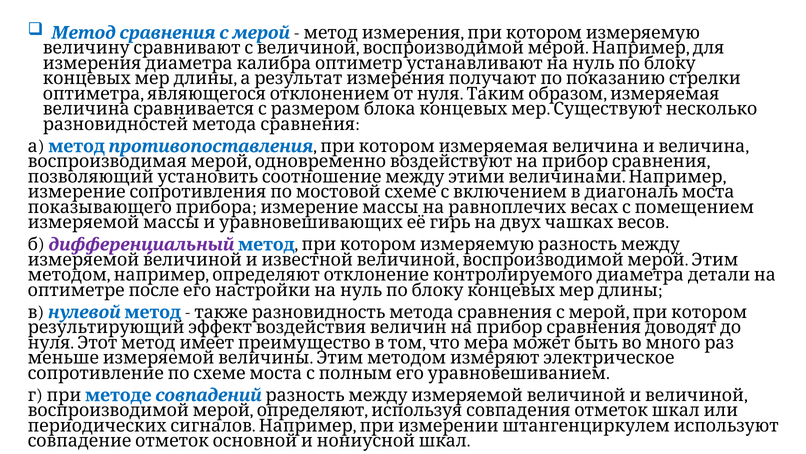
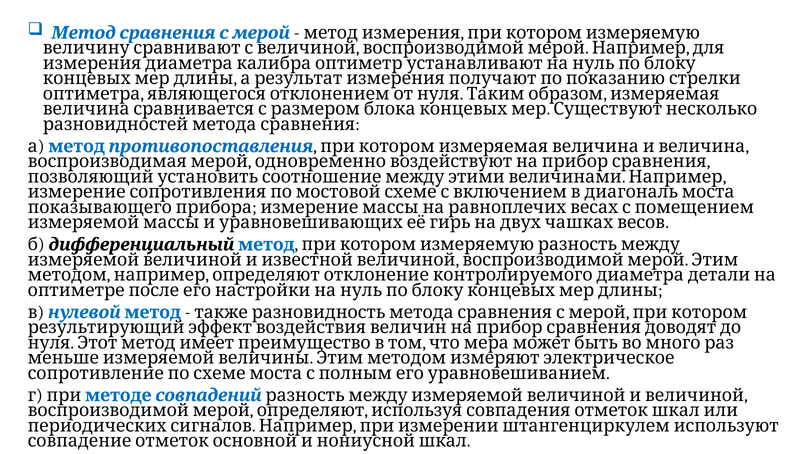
дифференциальный colour: purple -> black (141, 244)
